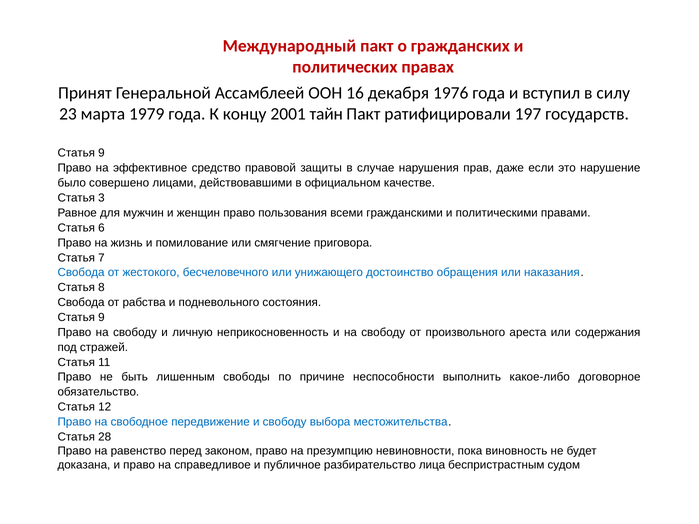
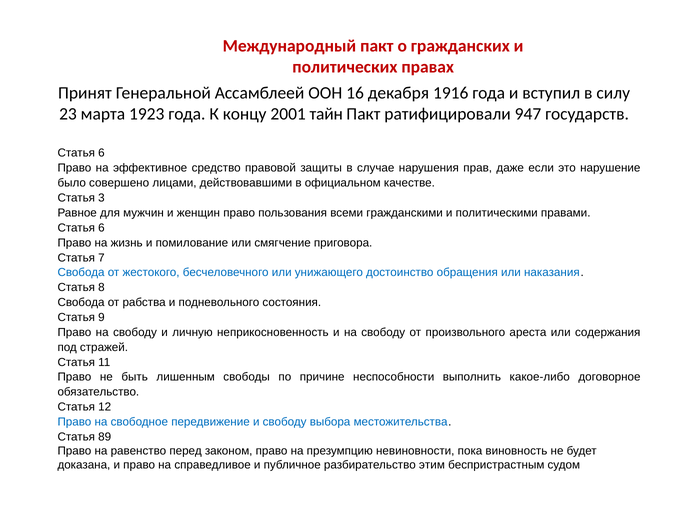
1976: 1976 -> 1916 (451, 93)
1979: 1979 -> 1923 (147, 114)
197: 197 -> 947 (528, 114)
9: 9 -> 6 (101, 153)
28: 28 -> 89 (105, 437)
лица: лица -> этим (432, 465)
